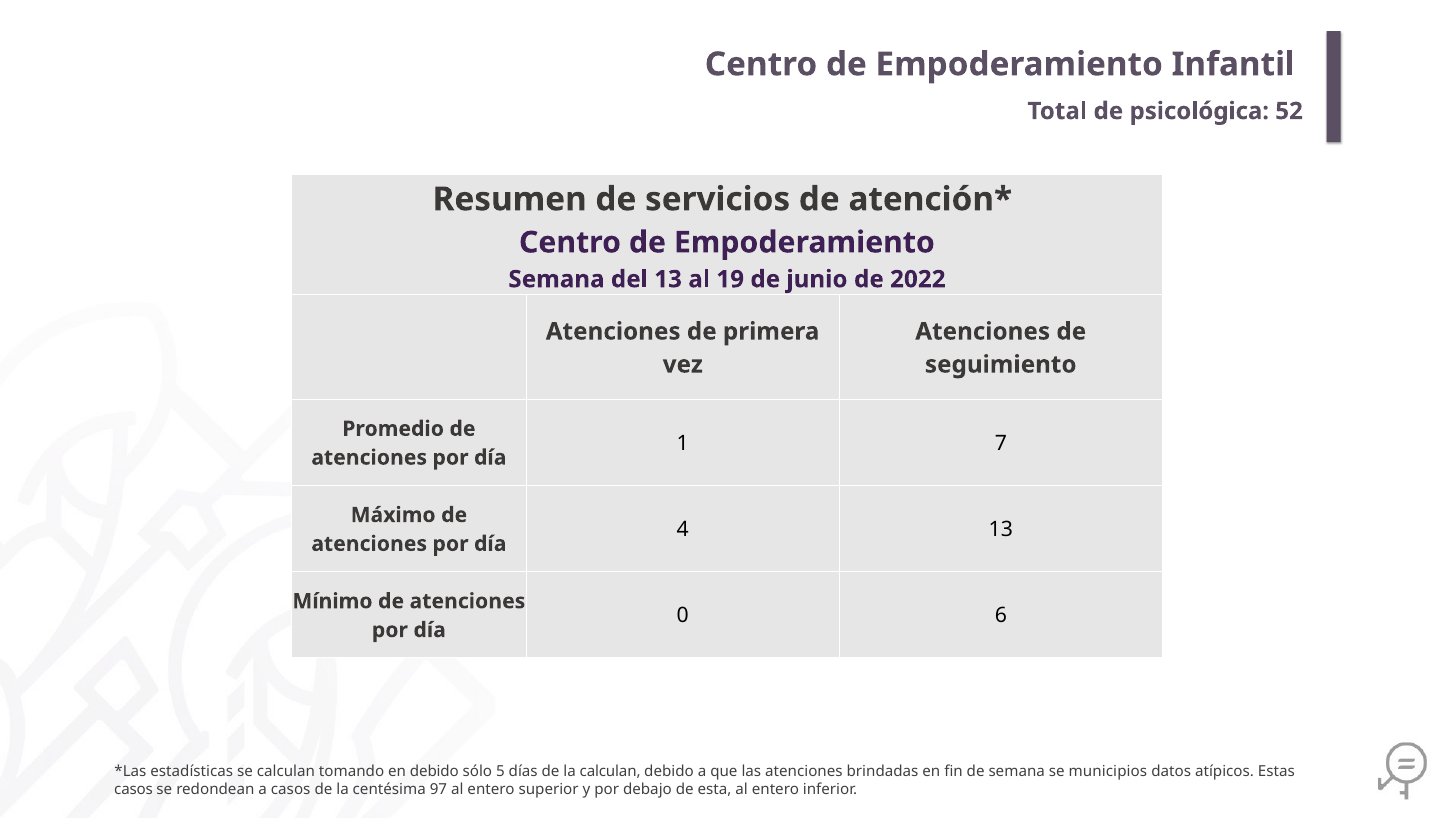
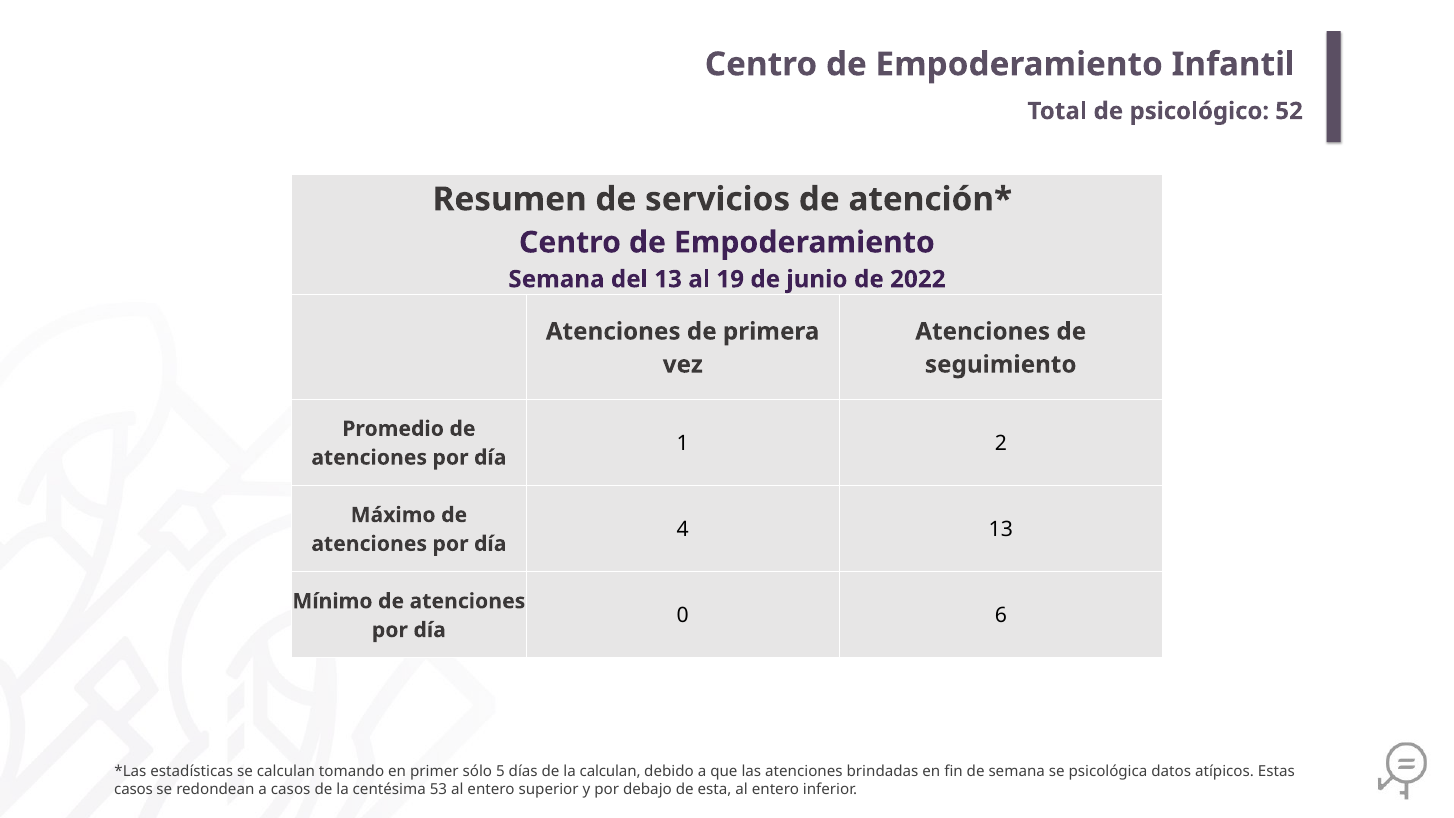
psicológica: psicológica -> psicológico (1199, 111)
7: 7 -> 2 (1001, 443)
en debido: debido -> primer (434, 771)
municipios: municipios -> psicológica (1108, 771)
97: 97 -> 53 (438, 789)
